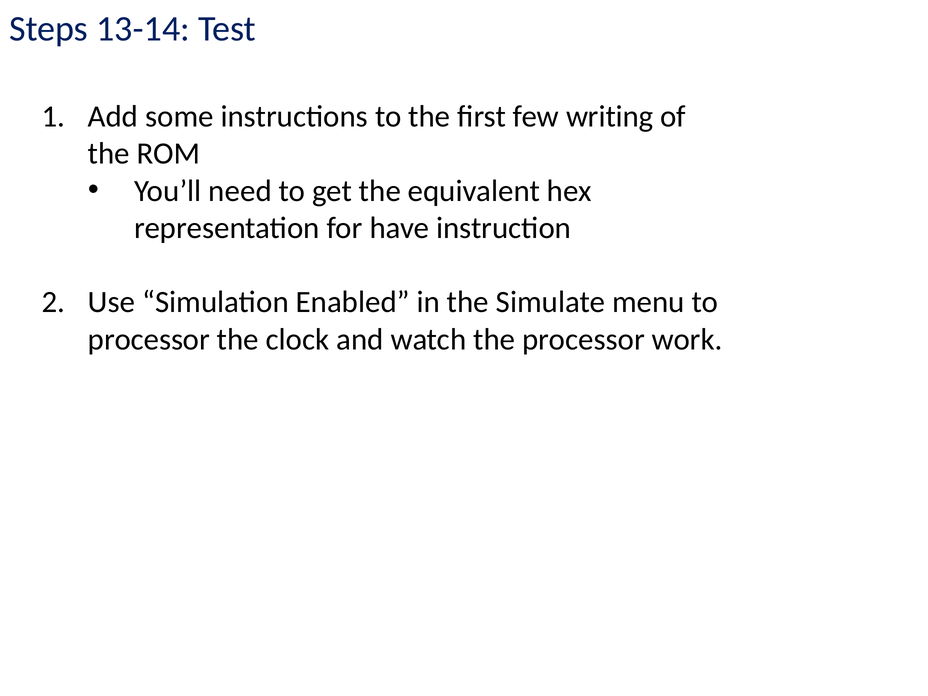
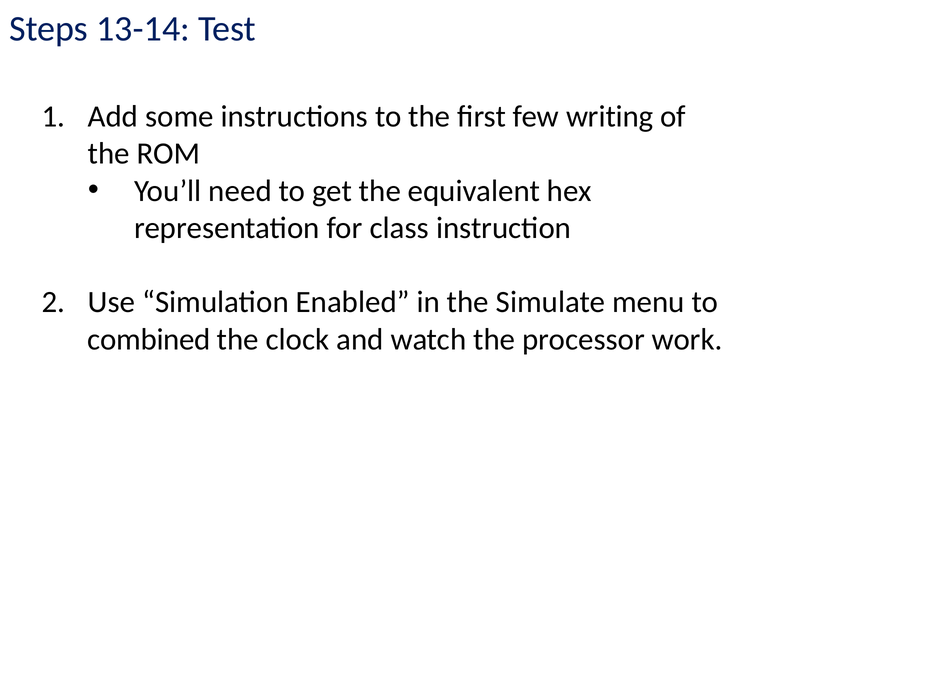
have: have -> class (399, 228)
processor: processor -> combined (149, 339)
